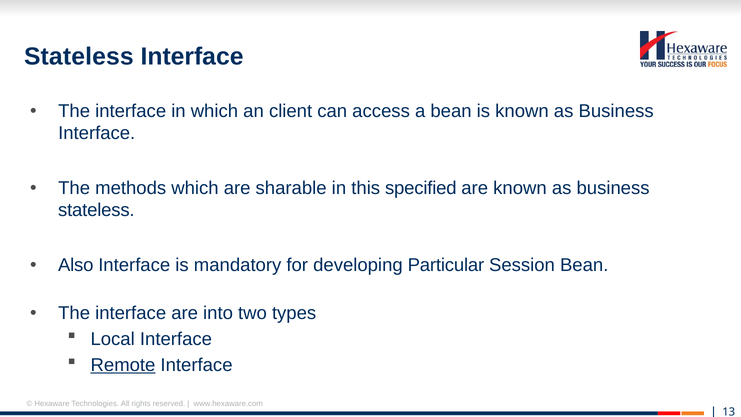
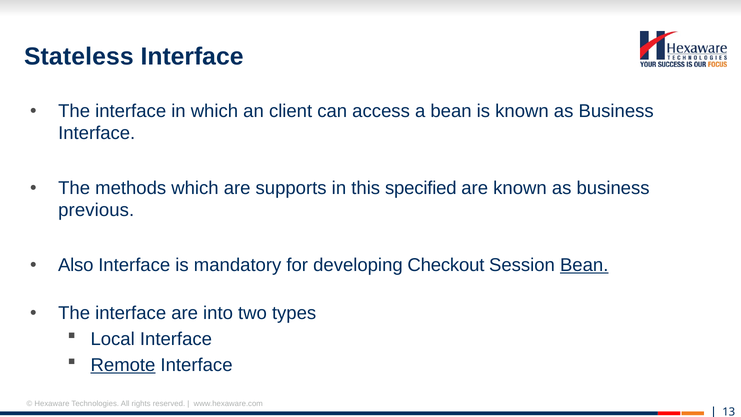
sharable: sharable -> supports (291, 188)
stateless: stateless -> previous (96, 210)
Particular: Particular -> Checkout (446, 265)
Bean underline: none -> present (584, 265)
